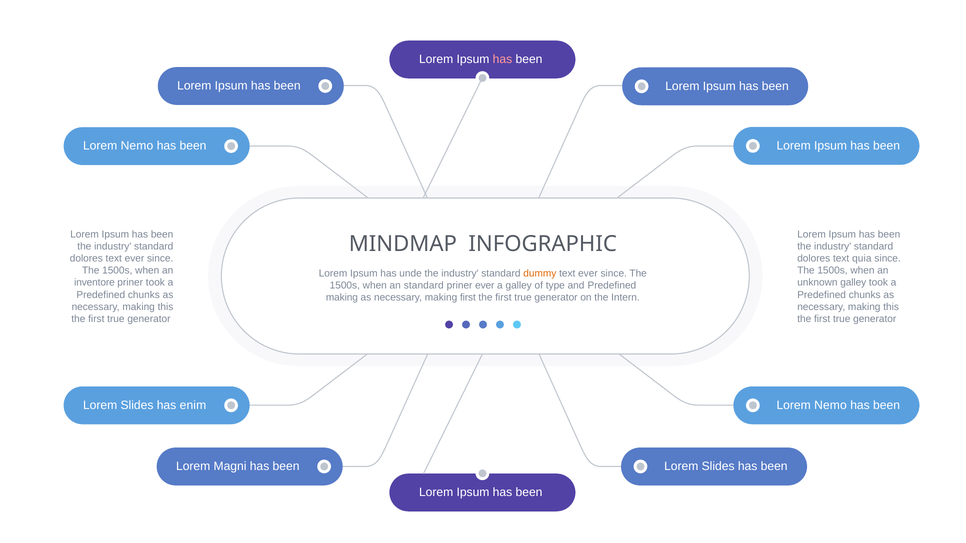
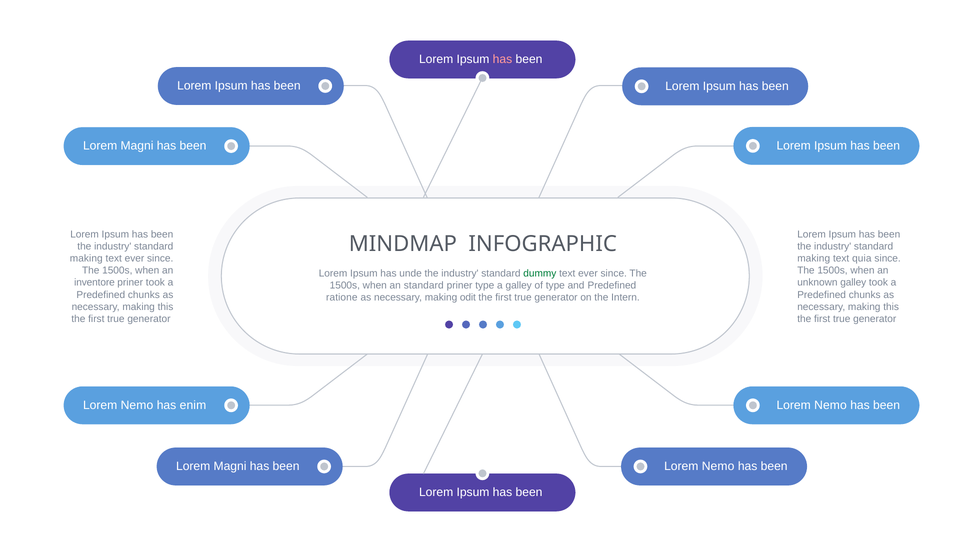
Nemo: Nemo -> Magni (137, 146)
dolores: dolores -> making (86, 259)
dolores: dolores -> making (814, 259)
dummy colour: orange -> green (540, 274)
priner ever: ever -> type (485, 286)
making: making -> ratione (342, 298)
making first: first -> odit (468, 298)
Slides: Slides -> Nemo (137, 406)
Slides: Slides -> Nemo (718, 467)
